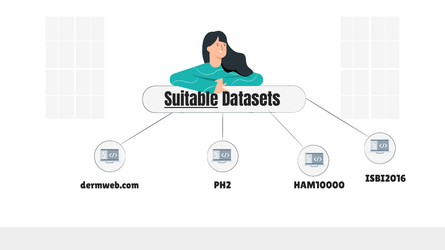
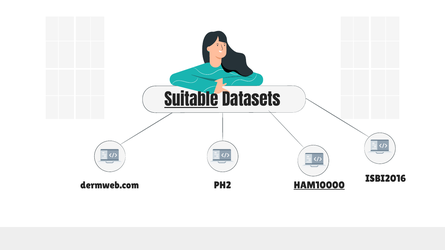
HAM10000 underline: none -> present (319, 185)
